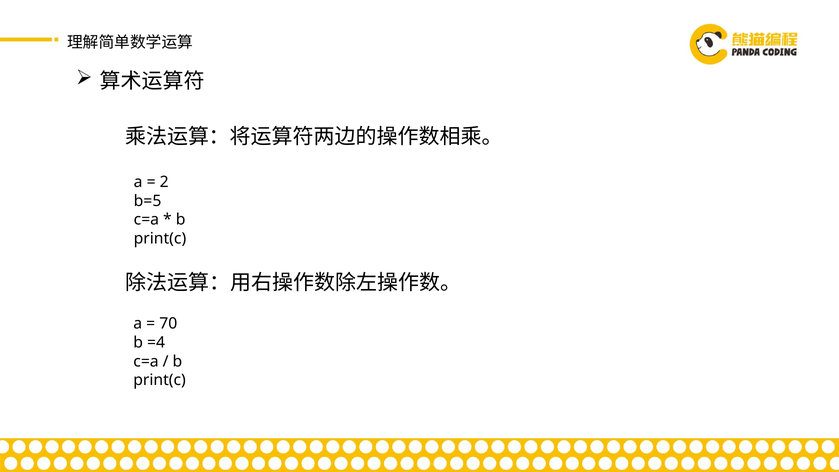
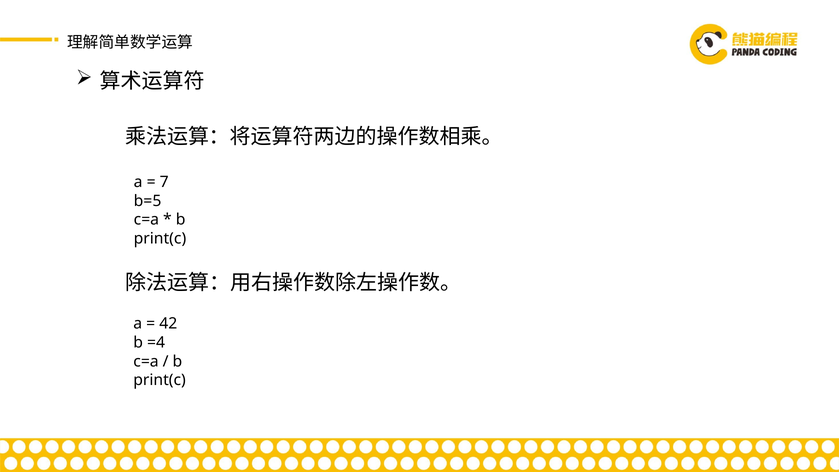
2: 2 -> 7 (164, 182)
70: 70 -> 42 (168, 324)
